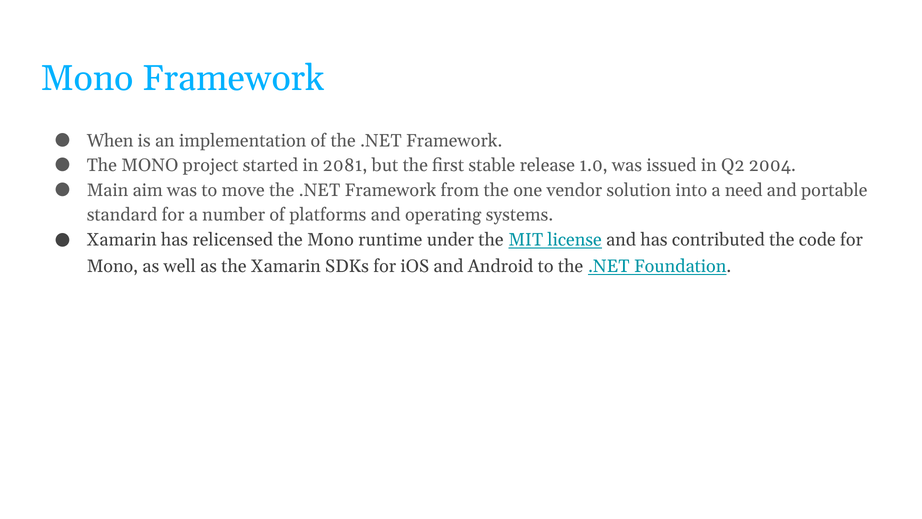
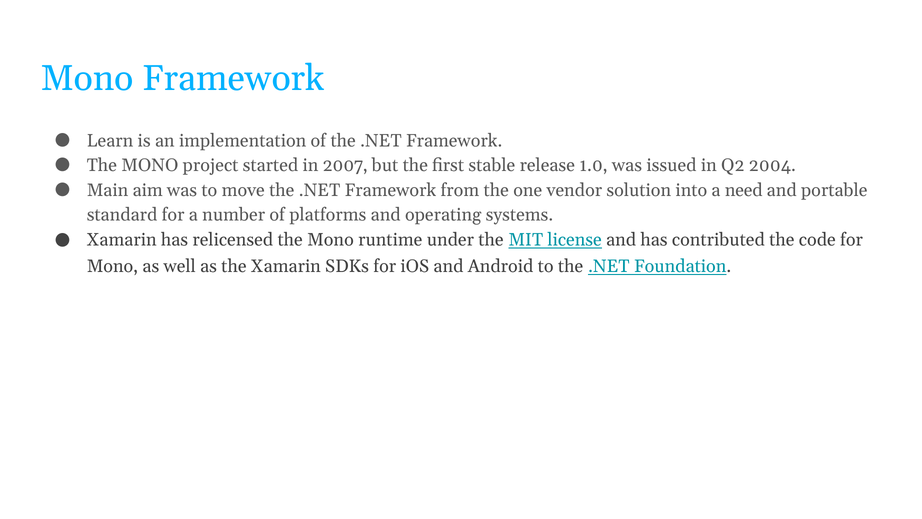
When: When -> Learn (110, 141)
2081: 2081 -> 2007 (345, 165)
